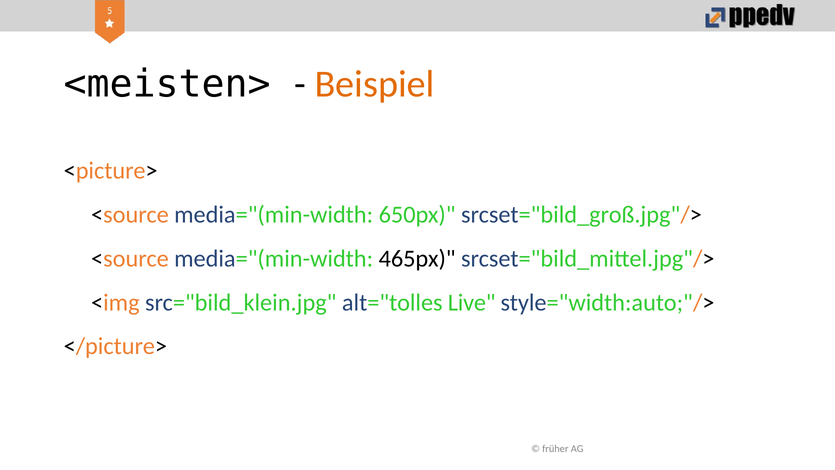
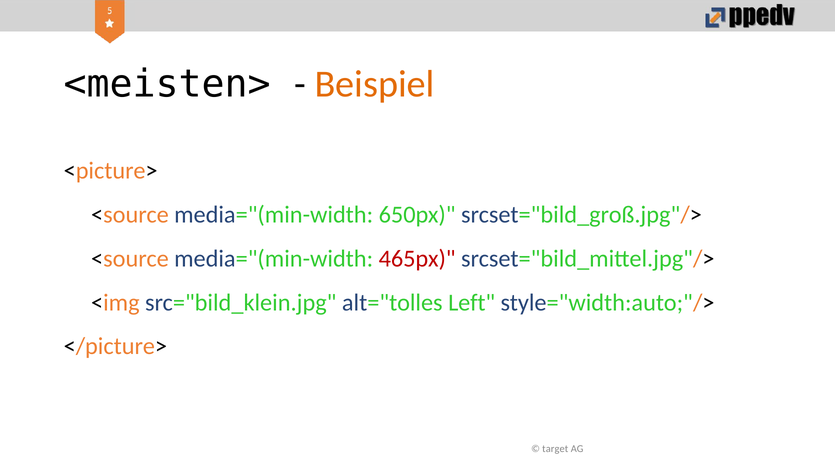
465px colour: black -> red (417, 258)
Live: Live -> Left (472, 302)
früher: früher -> target (555, 449)
